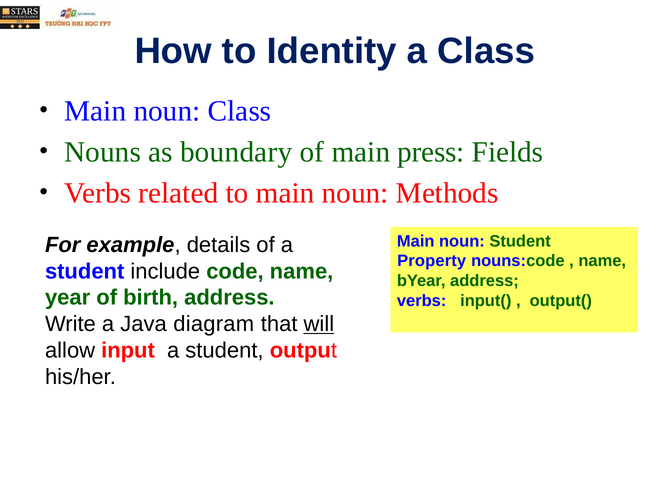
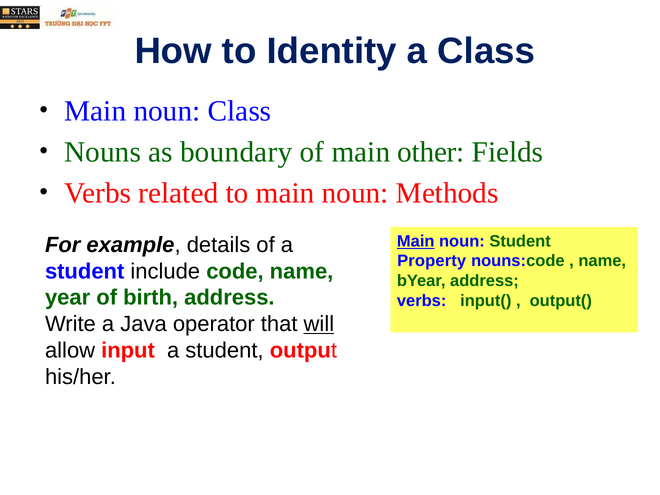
press: press -> other (431, 152)
Main underline: none -> present (416, 241)
diagram: diagram -> operator (214, 324)
